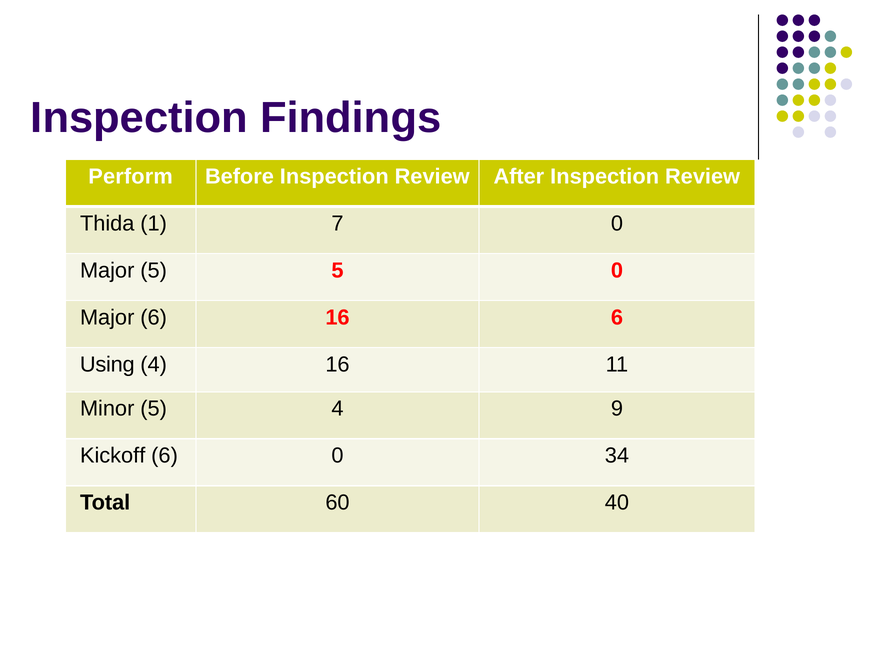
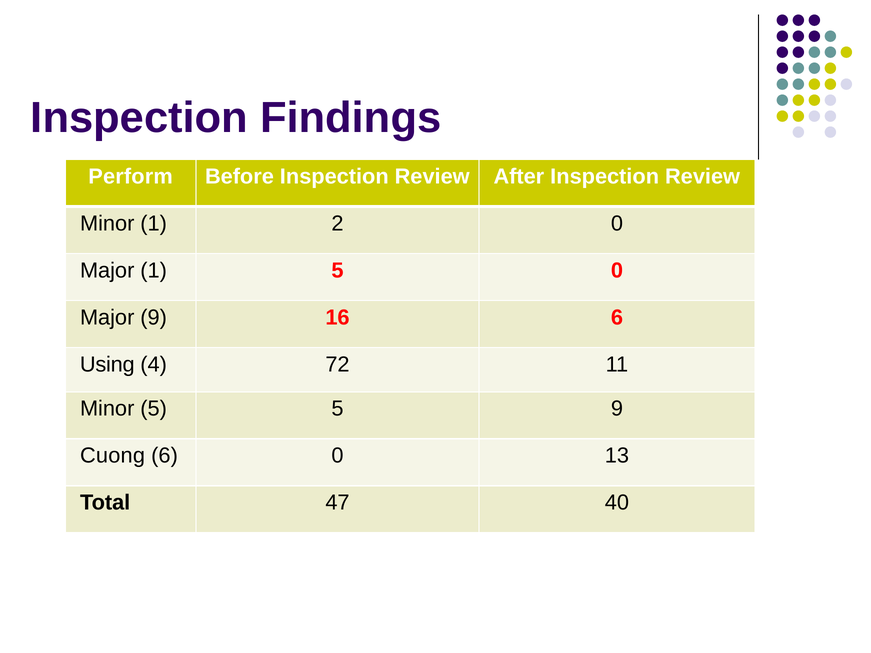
Thida: Thida -> Minor (107, 224)
7: 7 -> 2 (338, 224)
Major 5: 5 -> 1 (154, 271)
Major 6: 6 -> 9 (154, 318)
4 16: 16 -> 72 (338, 365)
5 4: 4 -> 5 (338, 409)
Kickoff: Kickoff -> Cuong (113, 456)
34: 34 -> 13 (617, 456)
60: 60 -> 47 (338, 503)
